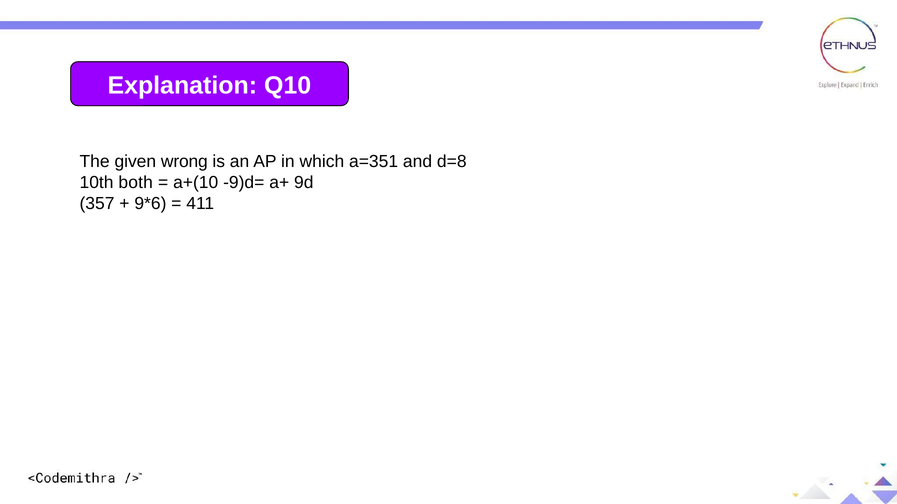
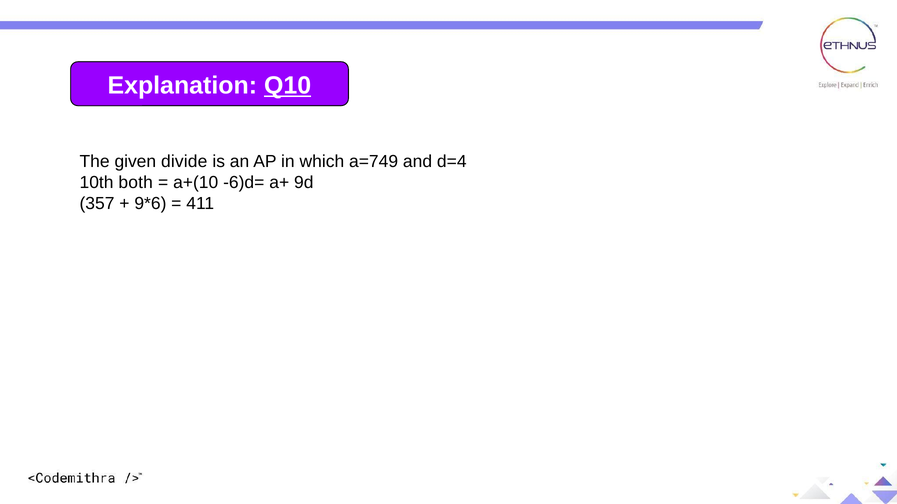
Q10 underline: none -> present (288, 86)
wrong: wrong -> divide (184, 162)
a=351: a=351 -> a=749 (374, 162)
d=8: d=8 -> d=4 (452, 162)
-9)d=: -9)d= -> -6)d= (244, 183)
